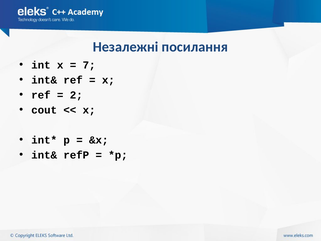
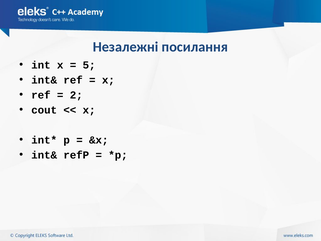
7: 7 -> 5 (89, 65)
